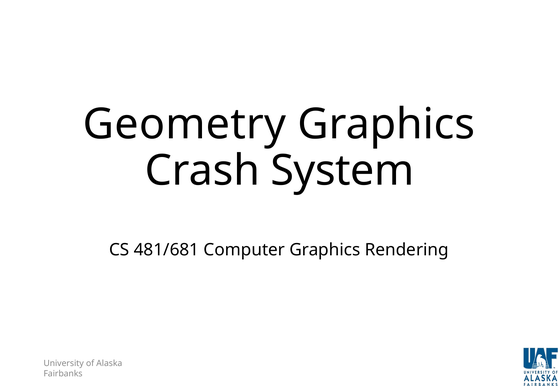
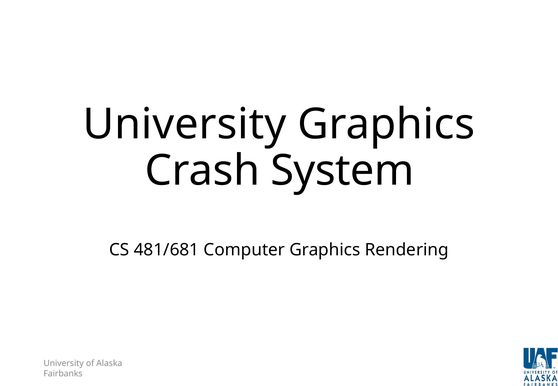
Geometry: Geometry -> University (185, 124)
